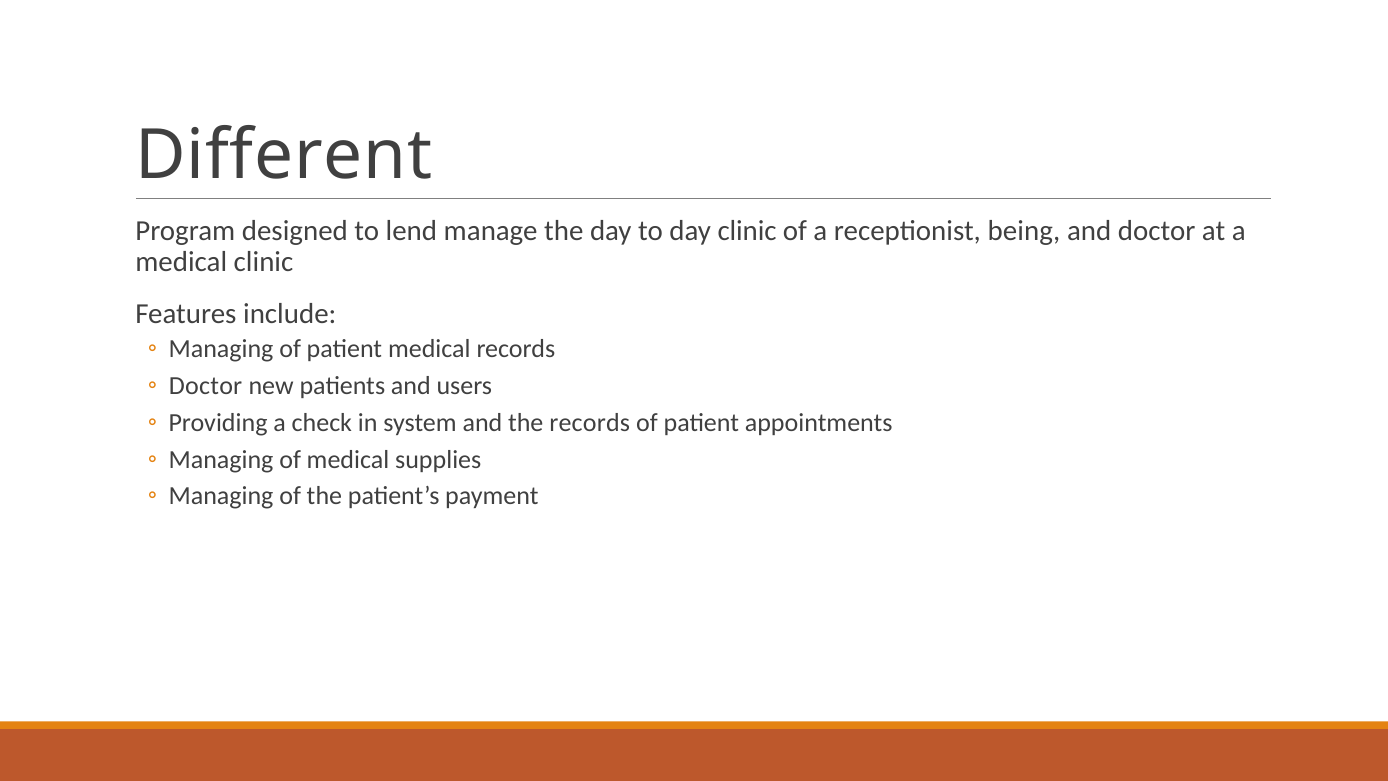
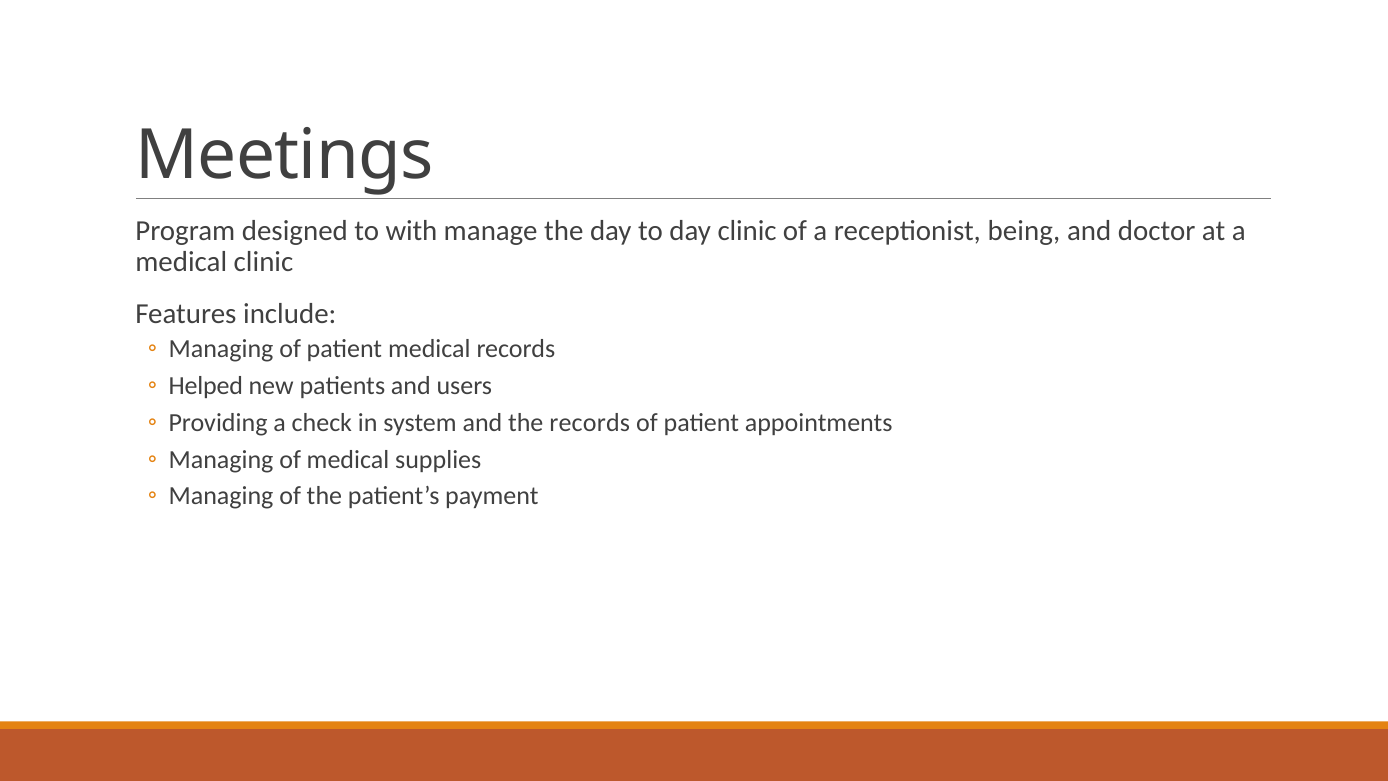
Different: Different -> Meetings (284, 156)
lend: lend -> with (412, 231)
Doctor: Doctor -> Helped (206, 386)
